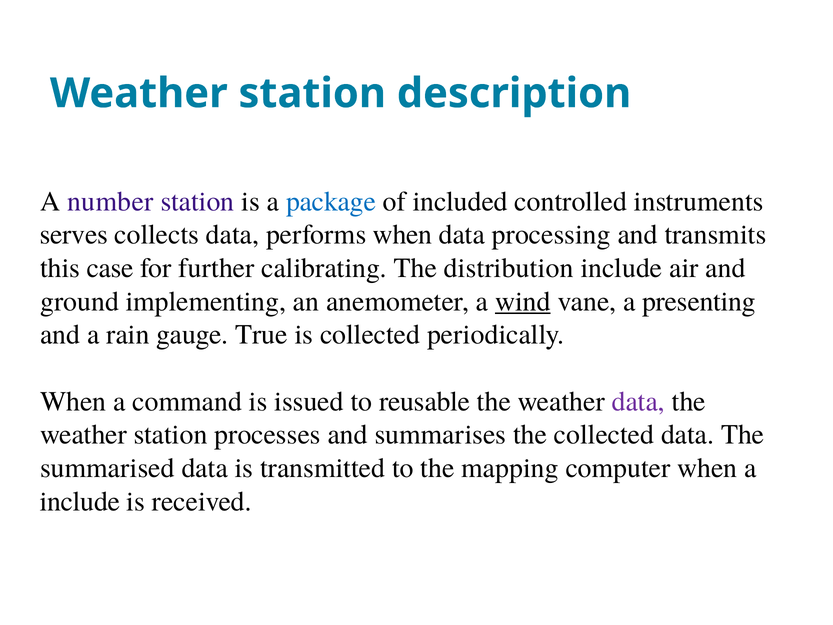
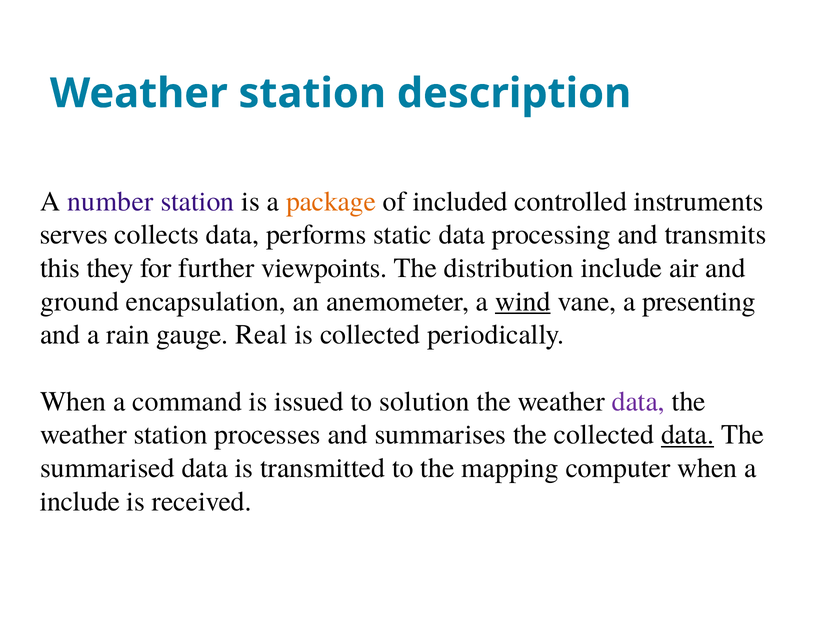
package colour: blue -> orange (331, 201)
performs when: when -> static (402, 235)
case: case -> they (110, 268)
calibrating: calibrating -> viewpoints (324, 268)
implementing: implementing -> encapsulation (206, 301)
True: True -> Real (261, 335)
reusable: reusable -> solution (424, 401)
data underline: none -> present (688, 435)
